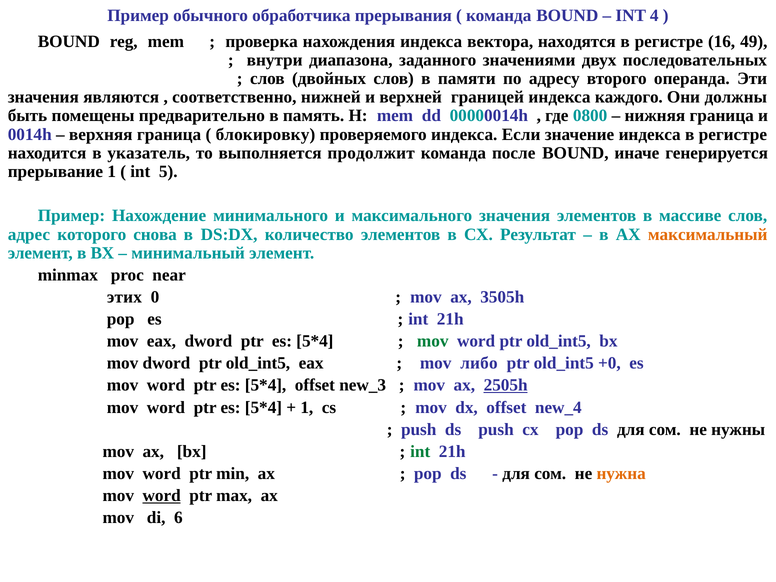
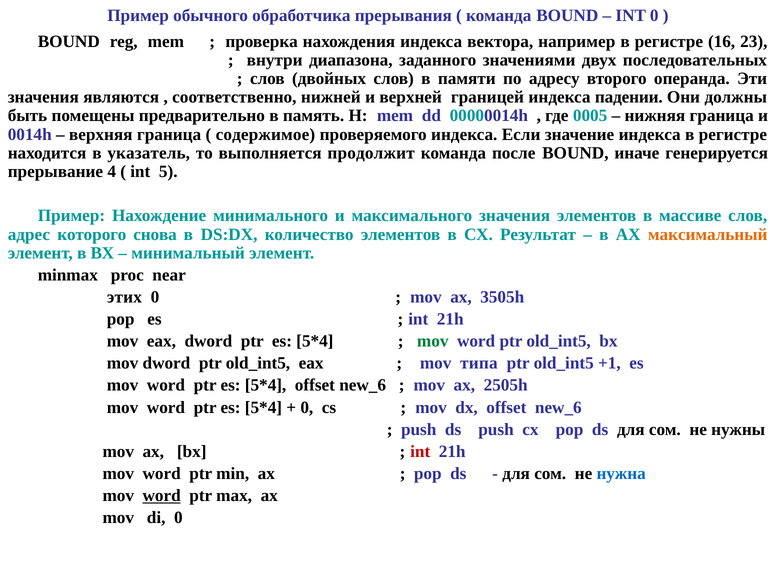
INT 4: 4 -> 0 (654, 15)
находятся: находятся -> например (577, 41)
49: 49 -> 23 (754, 41)
каждого: каждого -> падении (629, 97)
0800: 0800 -> 0005 (590, 116)
блокировку: блокировку -> содержимое (265, 134)
прерывание 1: 1 -> 4 (112, 172)
либо: либо -> типа (479, 363)
+0: +0 -> +1 (609, 363)
new_3: new_3 -> new_6 (363, 385)
2505h underline: present -> none (506, 385)
1: 1 -> 0 (307, 407)
dx offset new_4: new_4 -> new_6 (558, 407)
int colour: green -> red (420, 451)
нужна colour: orange -> blue (621, 474)
di 6: 6 -> 0 (178, 518)
